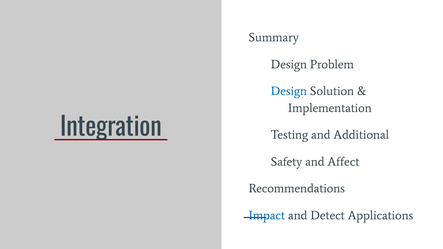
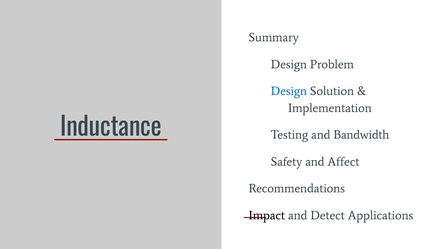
Integration: Integration -> Inductance (111, 128)
Additional: Additional -> Bandwidth (361, 135)
Impact colour: blue -> black (267, 216)
